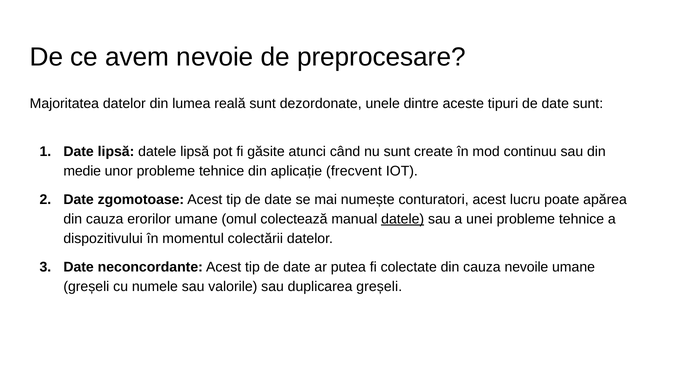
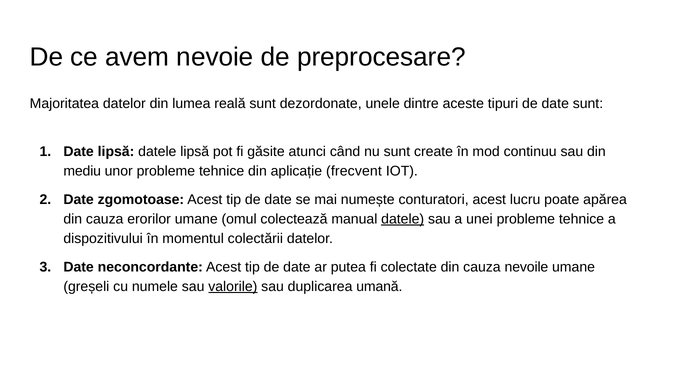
medie: medie -> mediu (82, 171)
valorile underline: none -> present (233, 287)
duplicarea greșeli: greșeli -> umană (379, 287)
